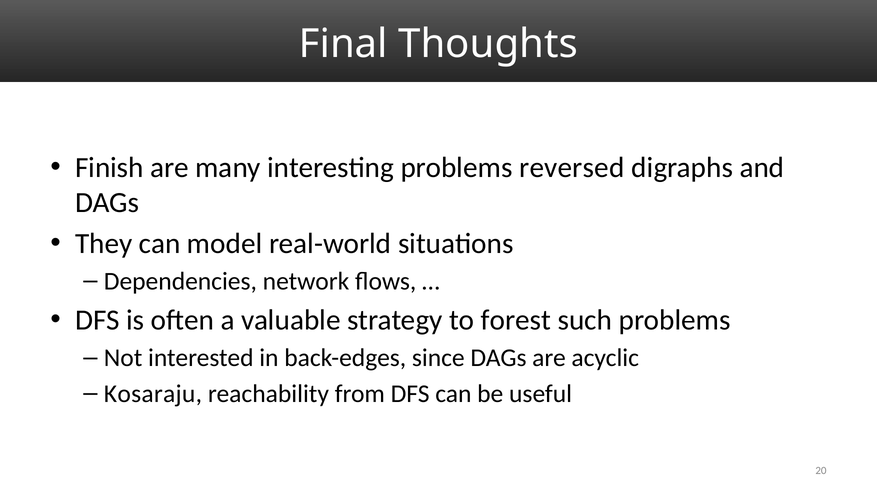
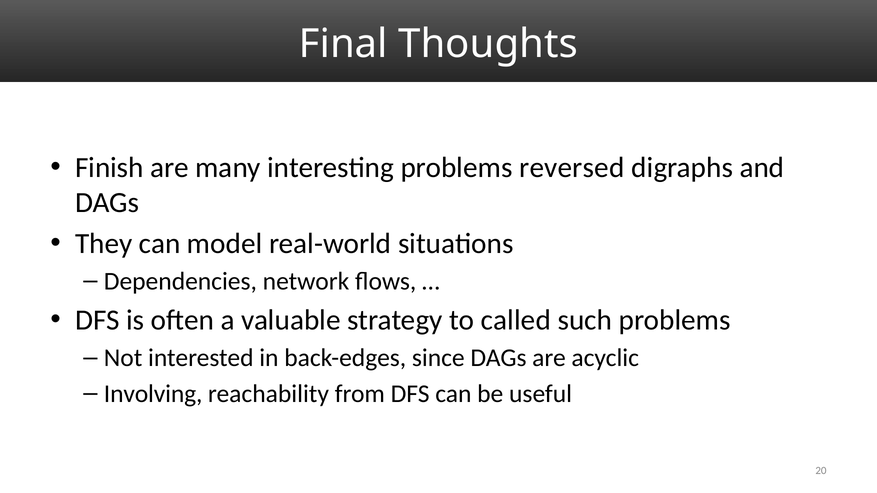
forest: forest -> called (516, 320)
Kosaraju: Kosaraju -> Involving (153, 394)
